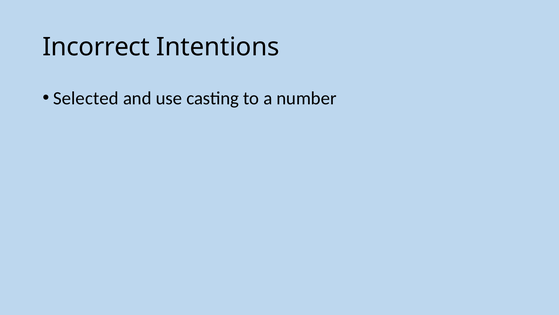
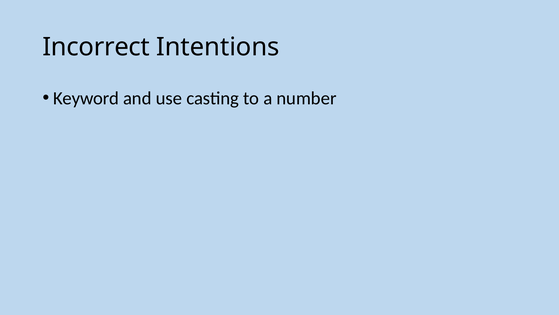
Selected: Selected -> Keyword (86, 98)
